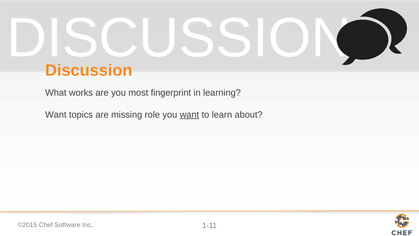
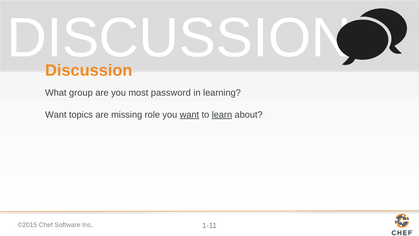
works: works -> group (81, 93)
fingerprint: fingerprint -> password (171, 93)
learn underline: none -> present (222, 115)
